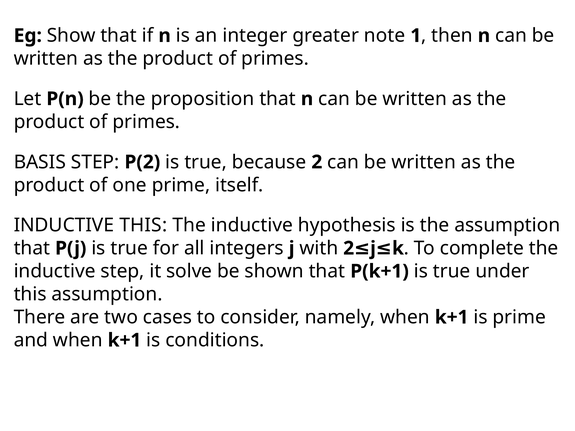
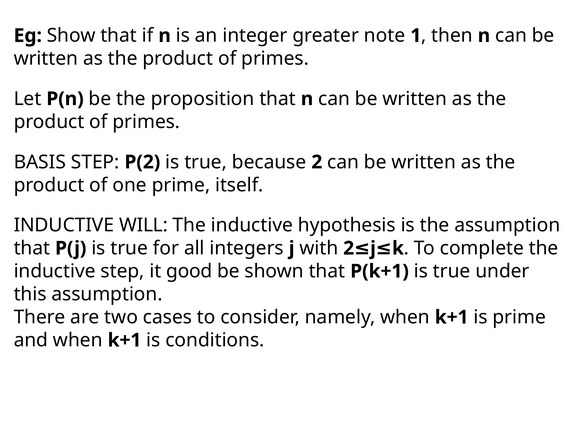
INDUCTIVE THIS: THIS -> WILL (143, 225)
solve: solve -> good (189, 271)
